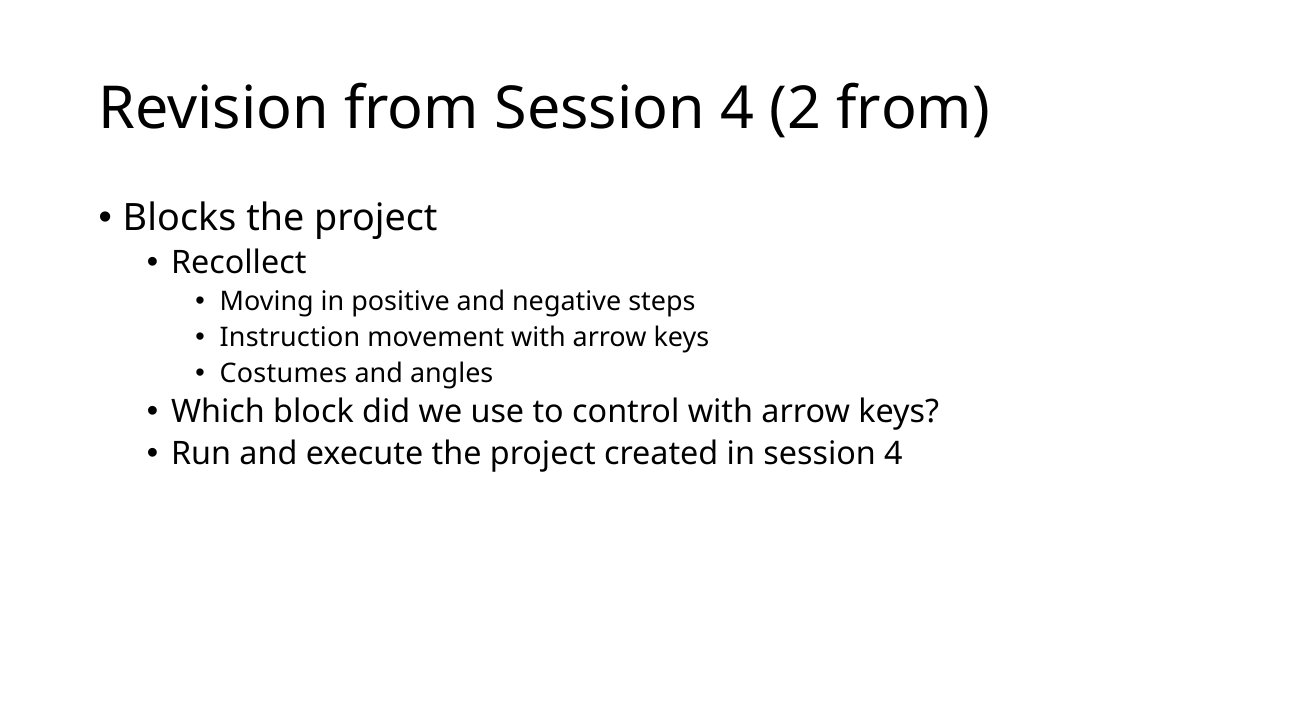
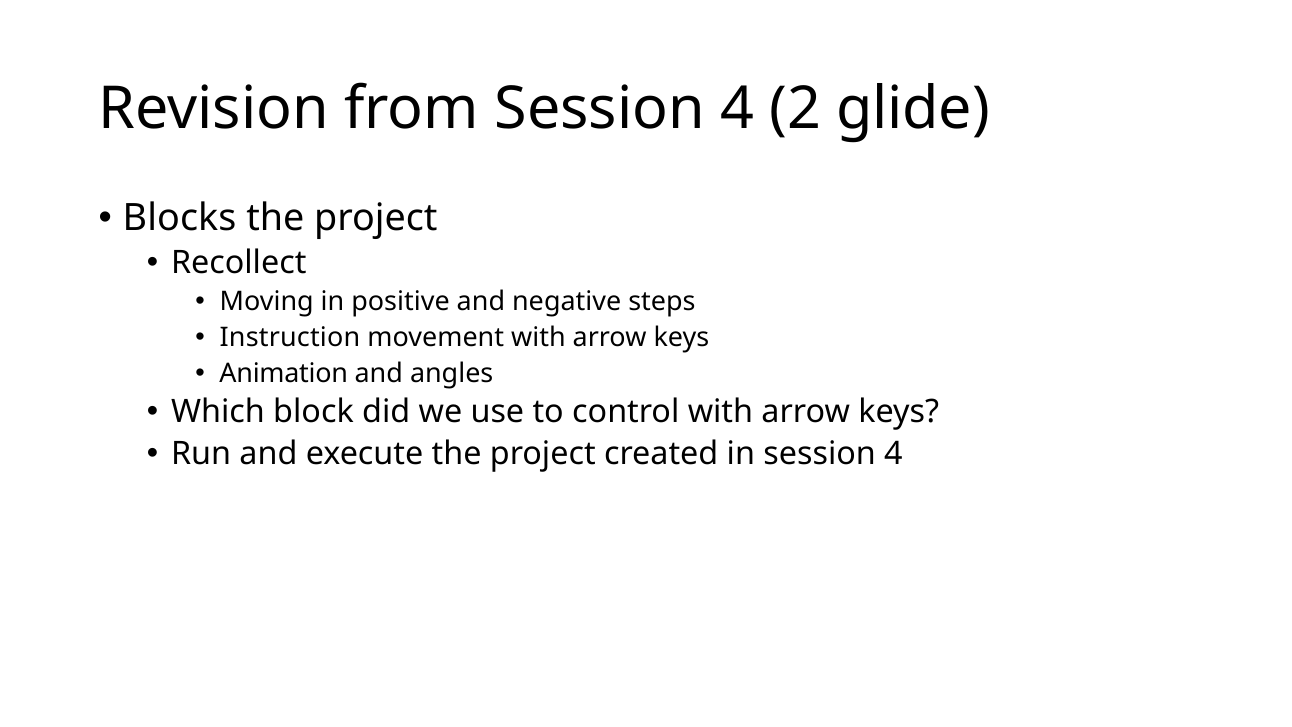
2 from: from -> glide (913, 109)
Costumes: Costumes -> Animation (284, 373)
